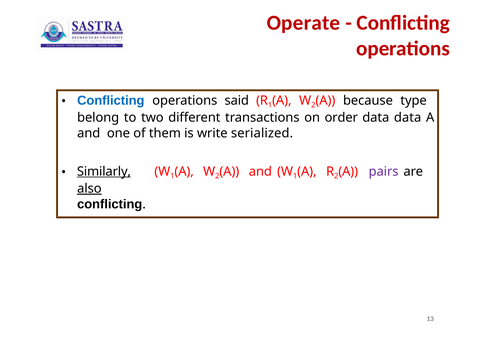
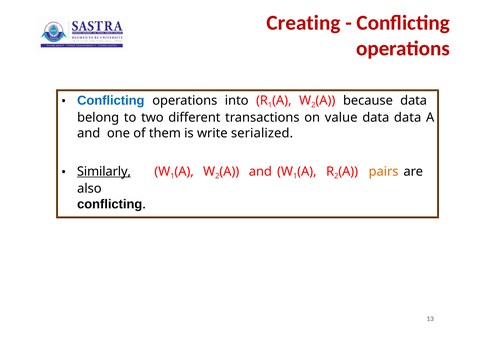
Operate: Operate -> Creating (304, 23)
said: said -> into (237, 101)
because type: type -> data (414, 101)
order: order -> value (341, 118)
pairs colour: purple -> orange (384, 171)
also underline: present -> none (89, 188)
